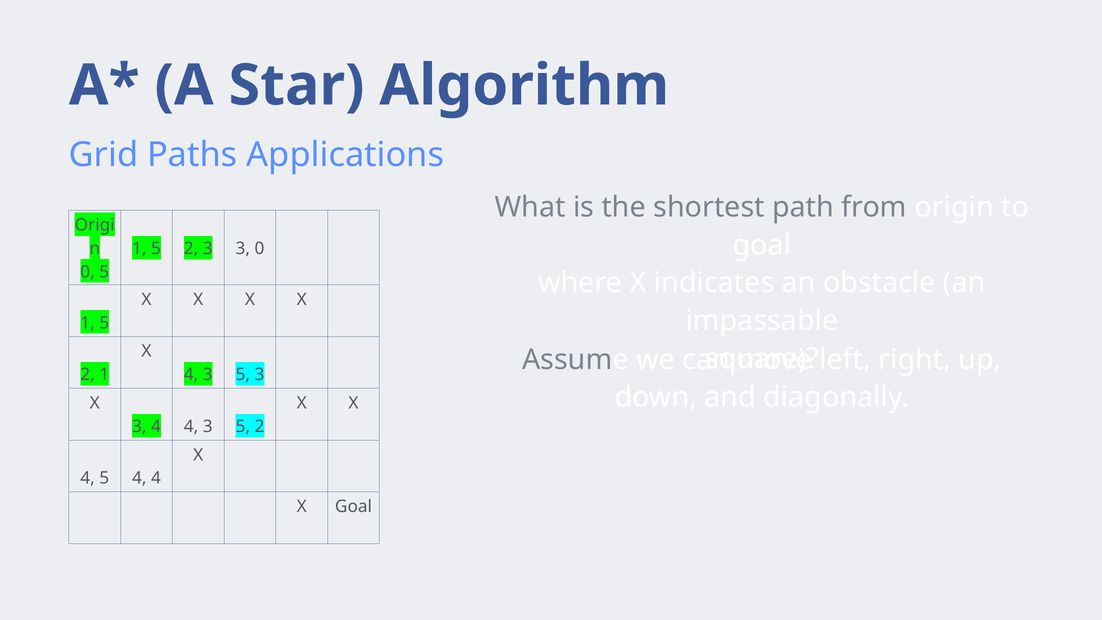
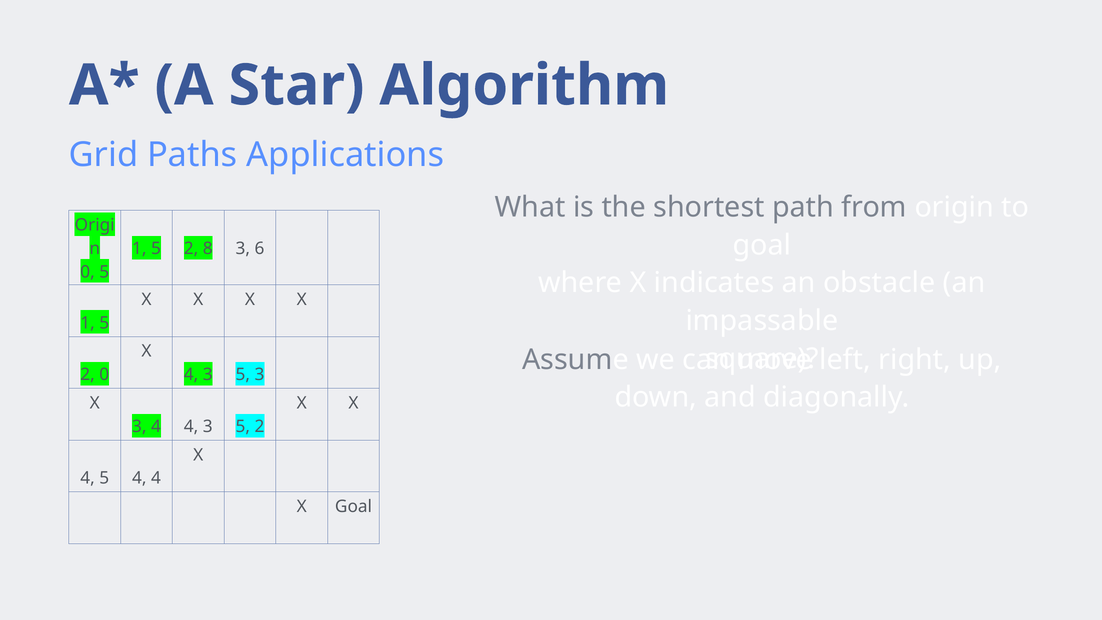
2 3: 3 -> 8 (208, 249)
3 0: 0 -> 6 (259, 249)
2 1: 1 -> 0 (104, 375)
